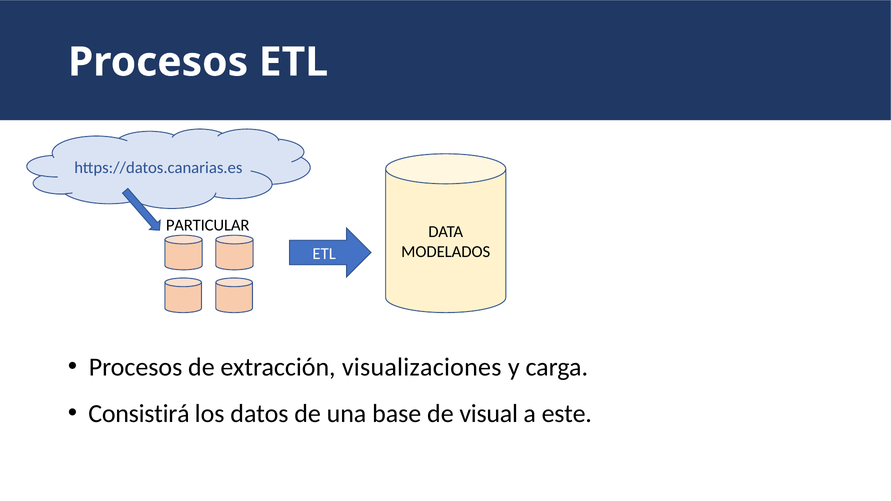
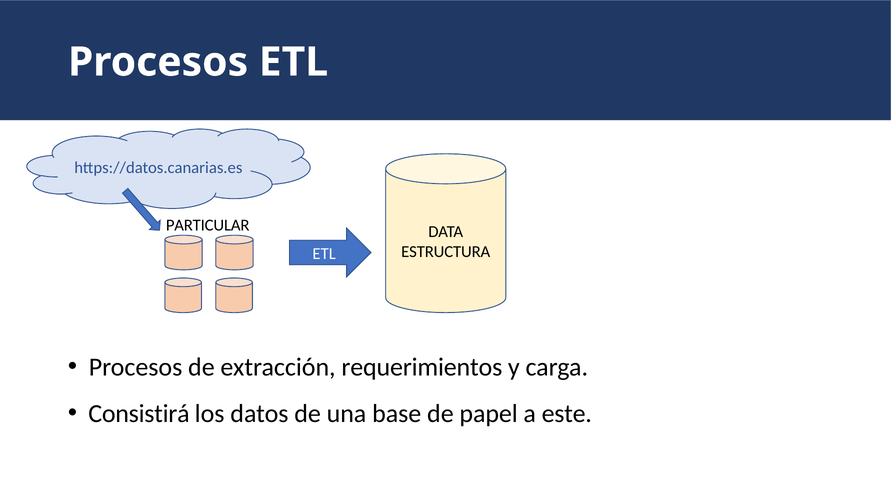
MODELADOS: MODELADOS -> ESTRUCTURA (446, 252)
visualizaciones: visualizaciones -> requerimientos (422, 367)
visual: visual -> papel (489, 414)
